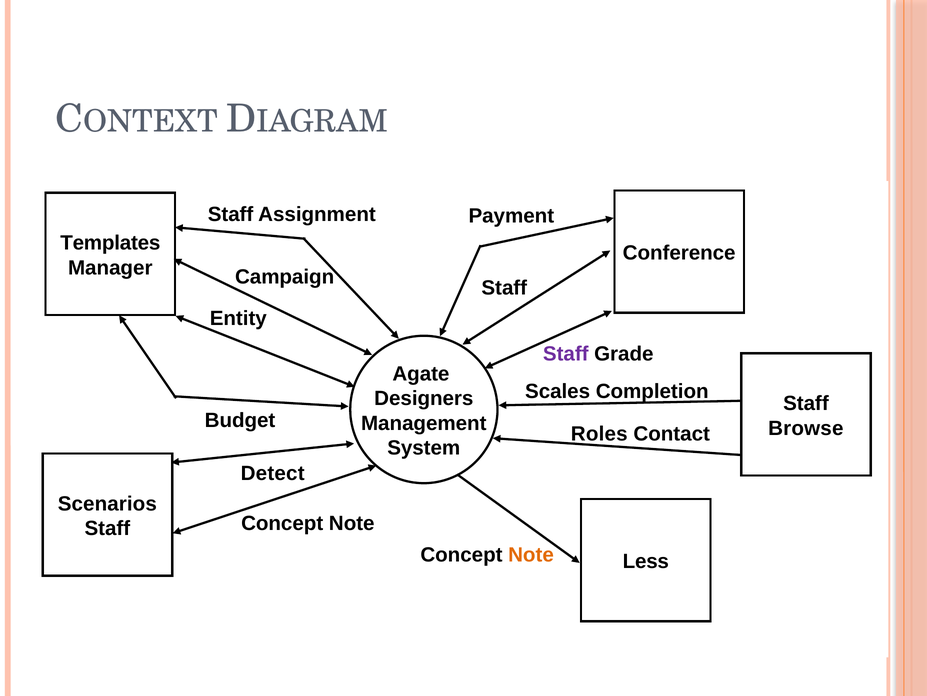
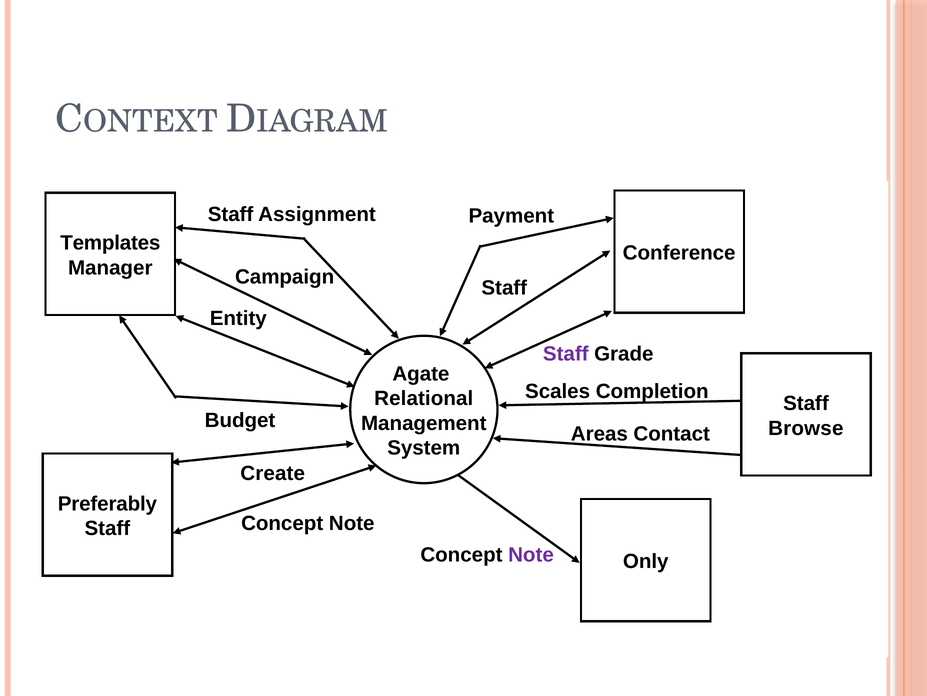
Designers: Designers -> Relational (424, 398)
Roles: Roles -> Areas (599, 434)
Detect: Detect -> Create (273, 473)
Scenarios: Scenarios -> Preferably (107, 503)
Note colour: orange -> purple (531, 554)
Less: Less -> Only (646, 561)
